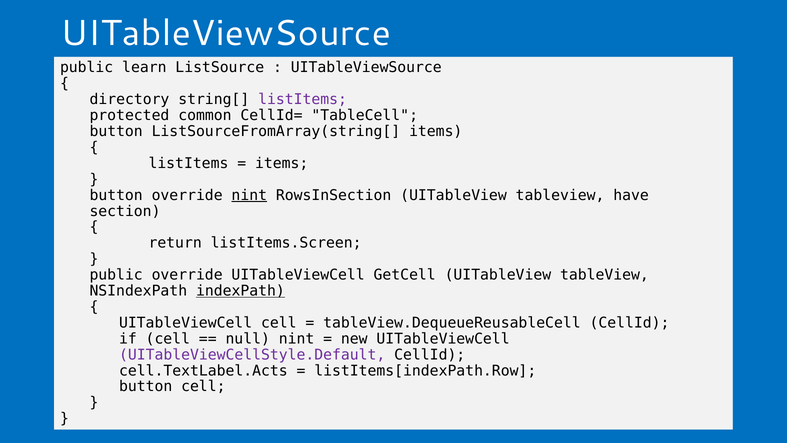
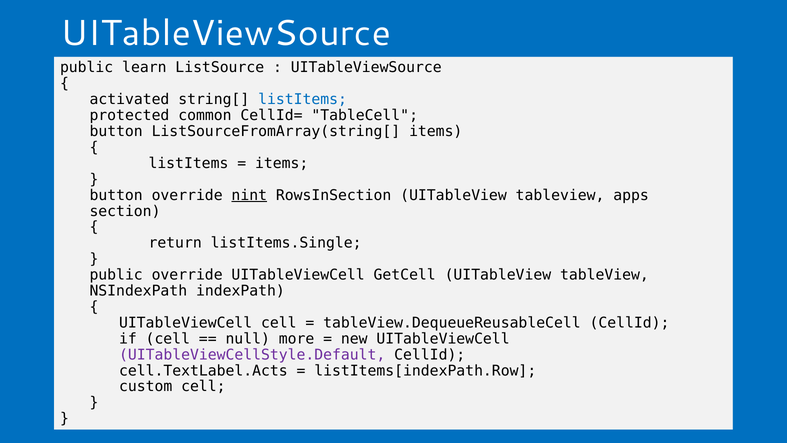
directory: directory -> activated (129, 99)
listItems colour: purple -> blue (303, 99)
have: have -> apps (631, 195)
listItems.Screen: listItems.Screen -> listItems.Single (286, 243)
indexPath underline: present -> none (240, 291)
null nint: nint -> more (297, 339)
button: button -> custom (146, 386)
